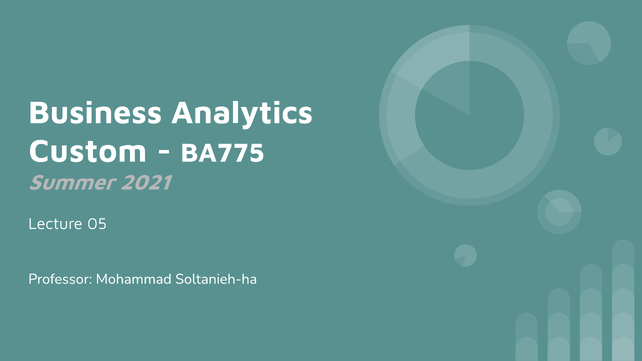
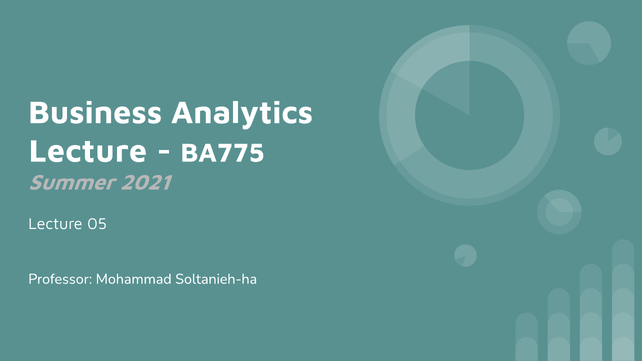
Custom: Custom -> Lecture (88, 151)
